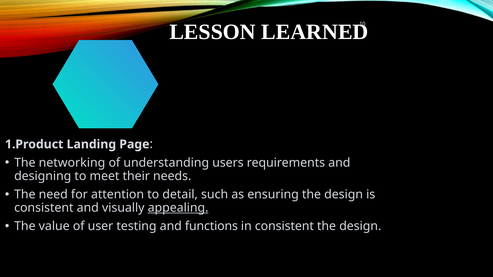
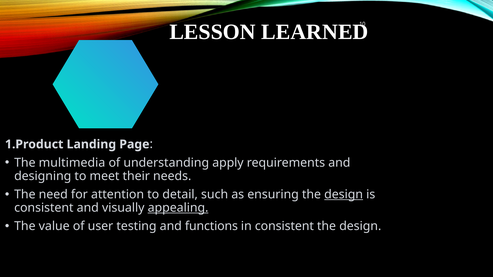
networking: networking -> multimedia (72, 163)
users: users -> apply (228, 163)
design underline: none -> present (344, 195)
